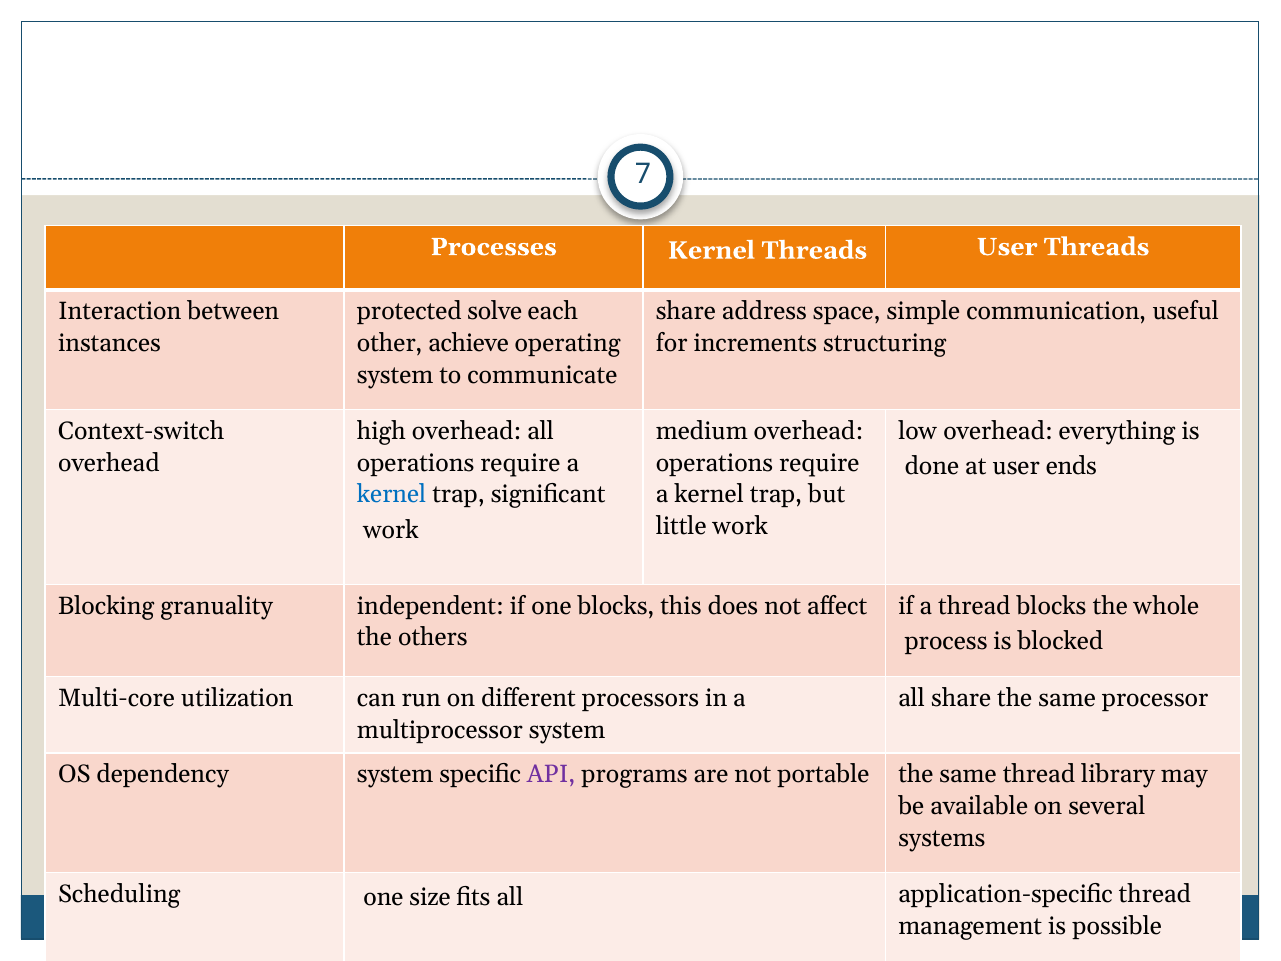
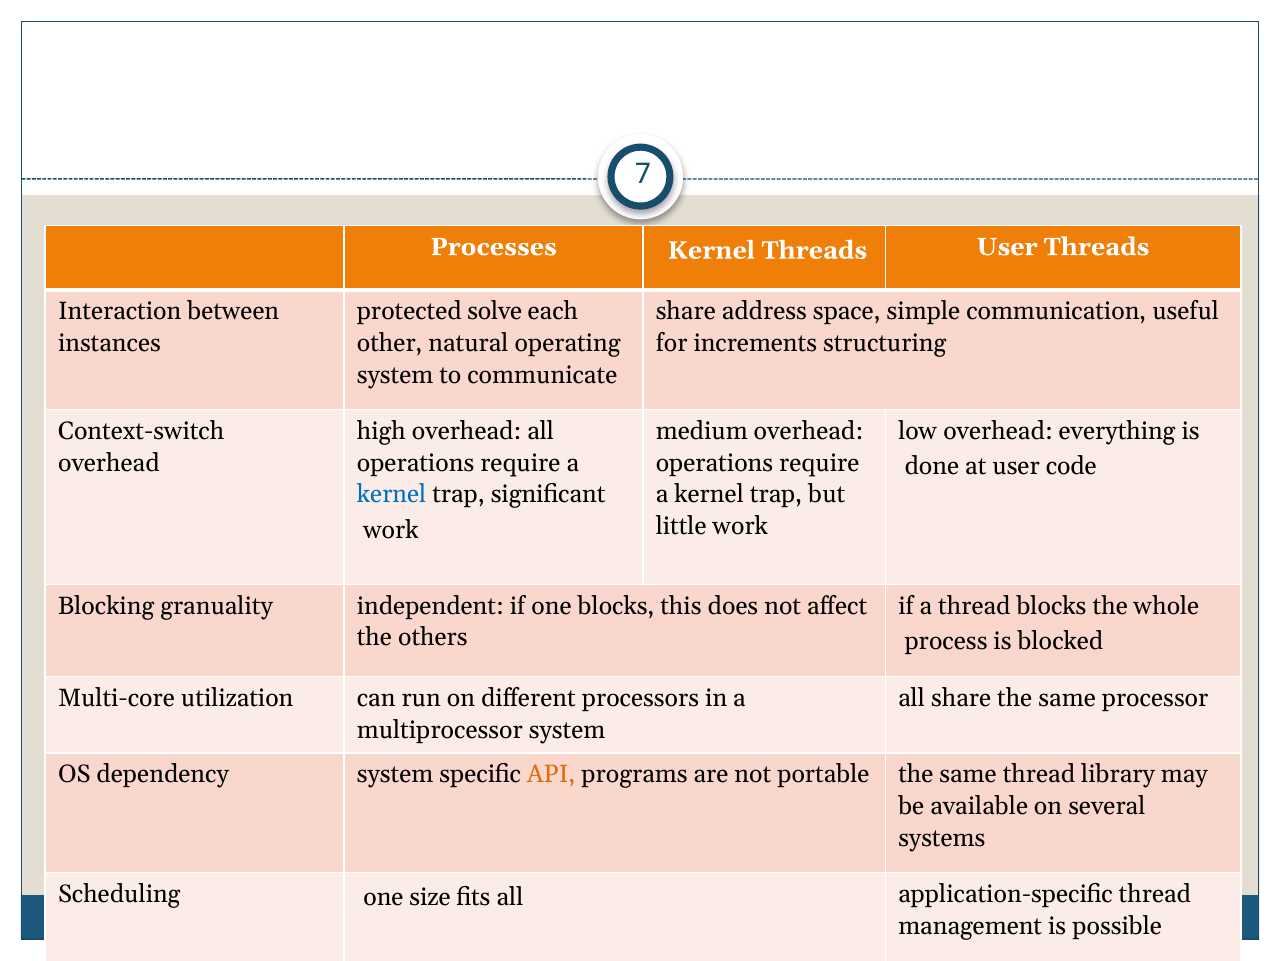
achieve: achieve -> natural (468, 343)
ends: ends -> code (1071, 466)
API colour: purple -> orange (551, 774)
